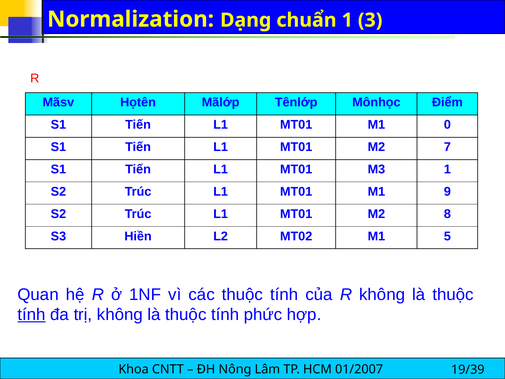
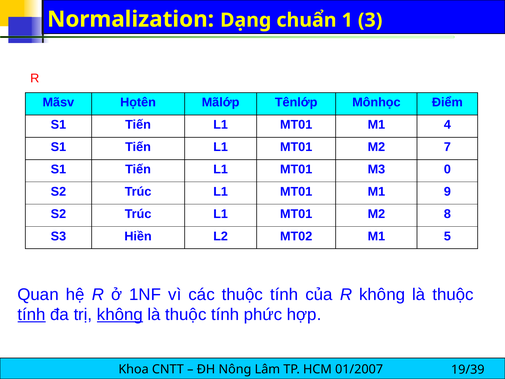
0: 0 -> 4 (447, 125)
M3 1: 1 -> 0 (447, 169)
không underline: none -> present (120, 315)
